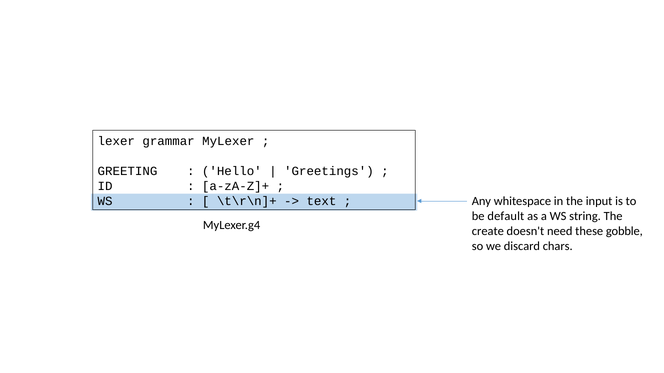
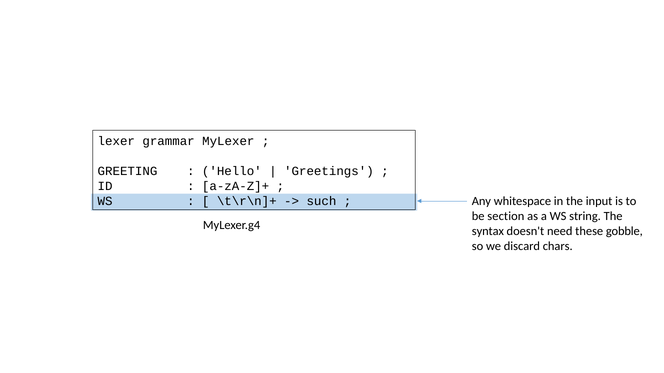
text: text -> such (321, 201)
default: default -> section (506, 217)
create: create -> syntax (488, 231)
